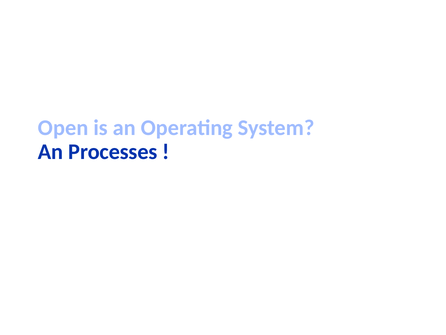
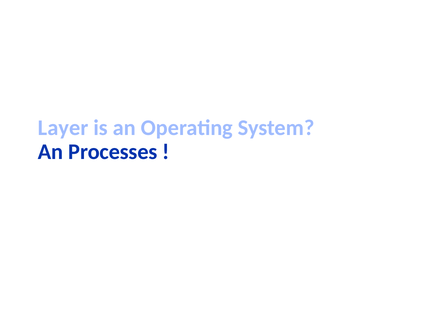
Open: Open -> Layer (63, 128)
